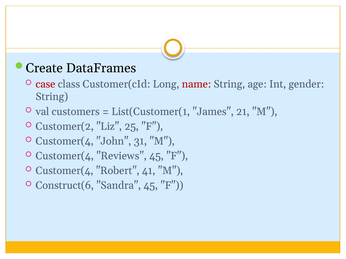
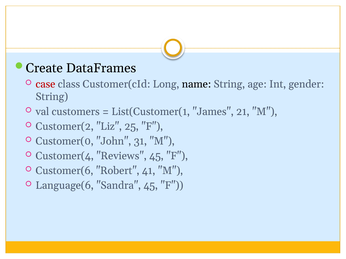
name colour: red -> black (196, 84)
Customer(4: Customer(4 -> Customer(0 (65, 141)
Customer(4: Customer(4 -> Customer(6 (64, 171)
Construct(6: Construct(6 -> Language(6 (65, 186)
